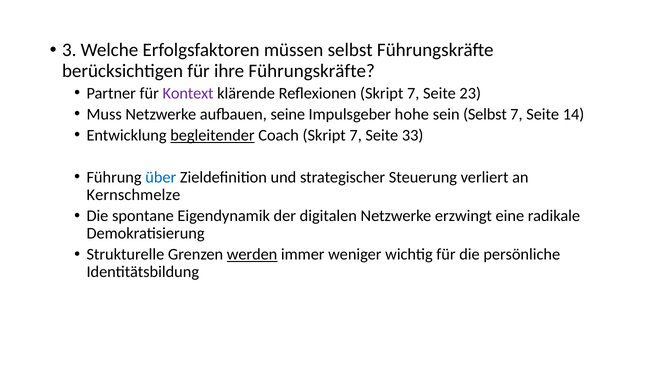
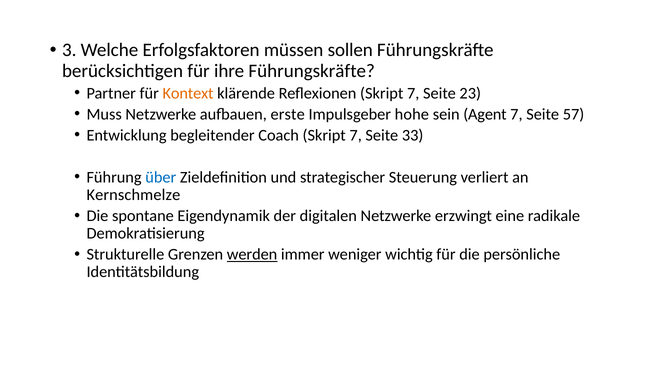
müssen selbst: selbst -> sollen (350, 50)
Kontext colour: purple -> orange (188, 93)
seine: seine -> erste (288, 114)
sein Selbst: Selbst -> Agent (485, 114)
14: 14 -> 57 (574, 114)
begleitender underline: present -> none (212, 135)
